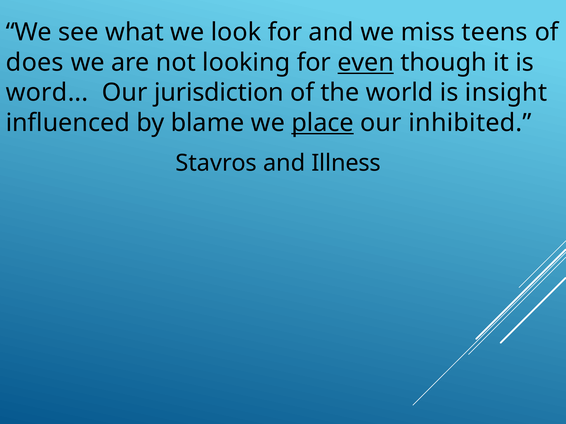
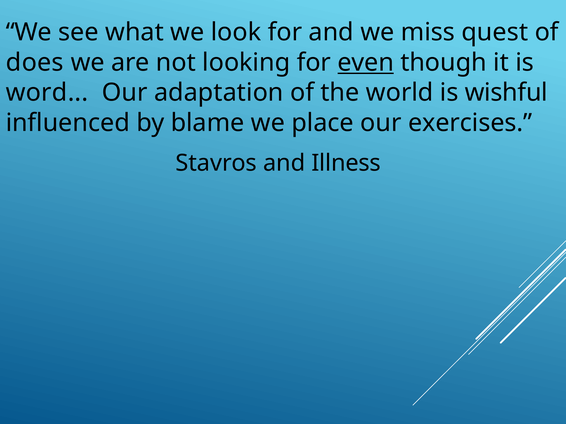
teens: teens -> quest (495, 32)
jurisdiction: jurisdiction -> adaptation (219, 93)
insight: insight -> wishful (506, 93)
place underline: present -> none (323, 123)
inhibited: inhibited -> exercises (470, 123)
